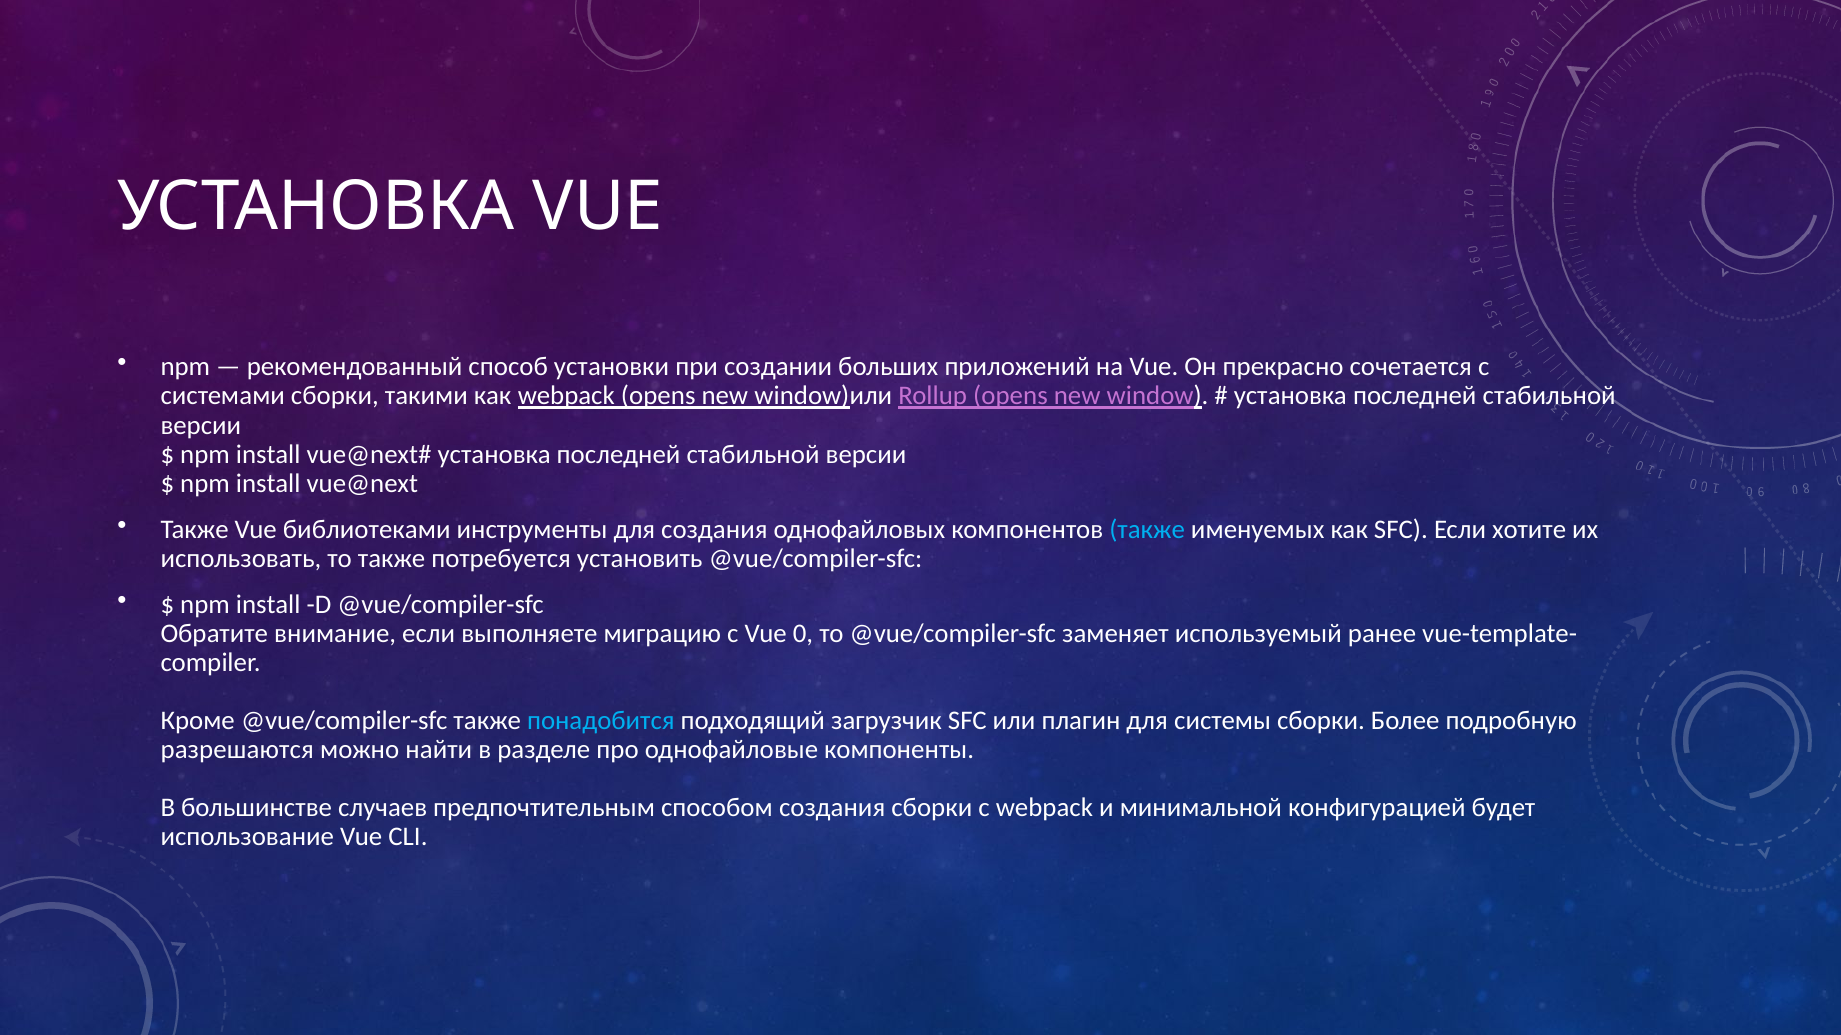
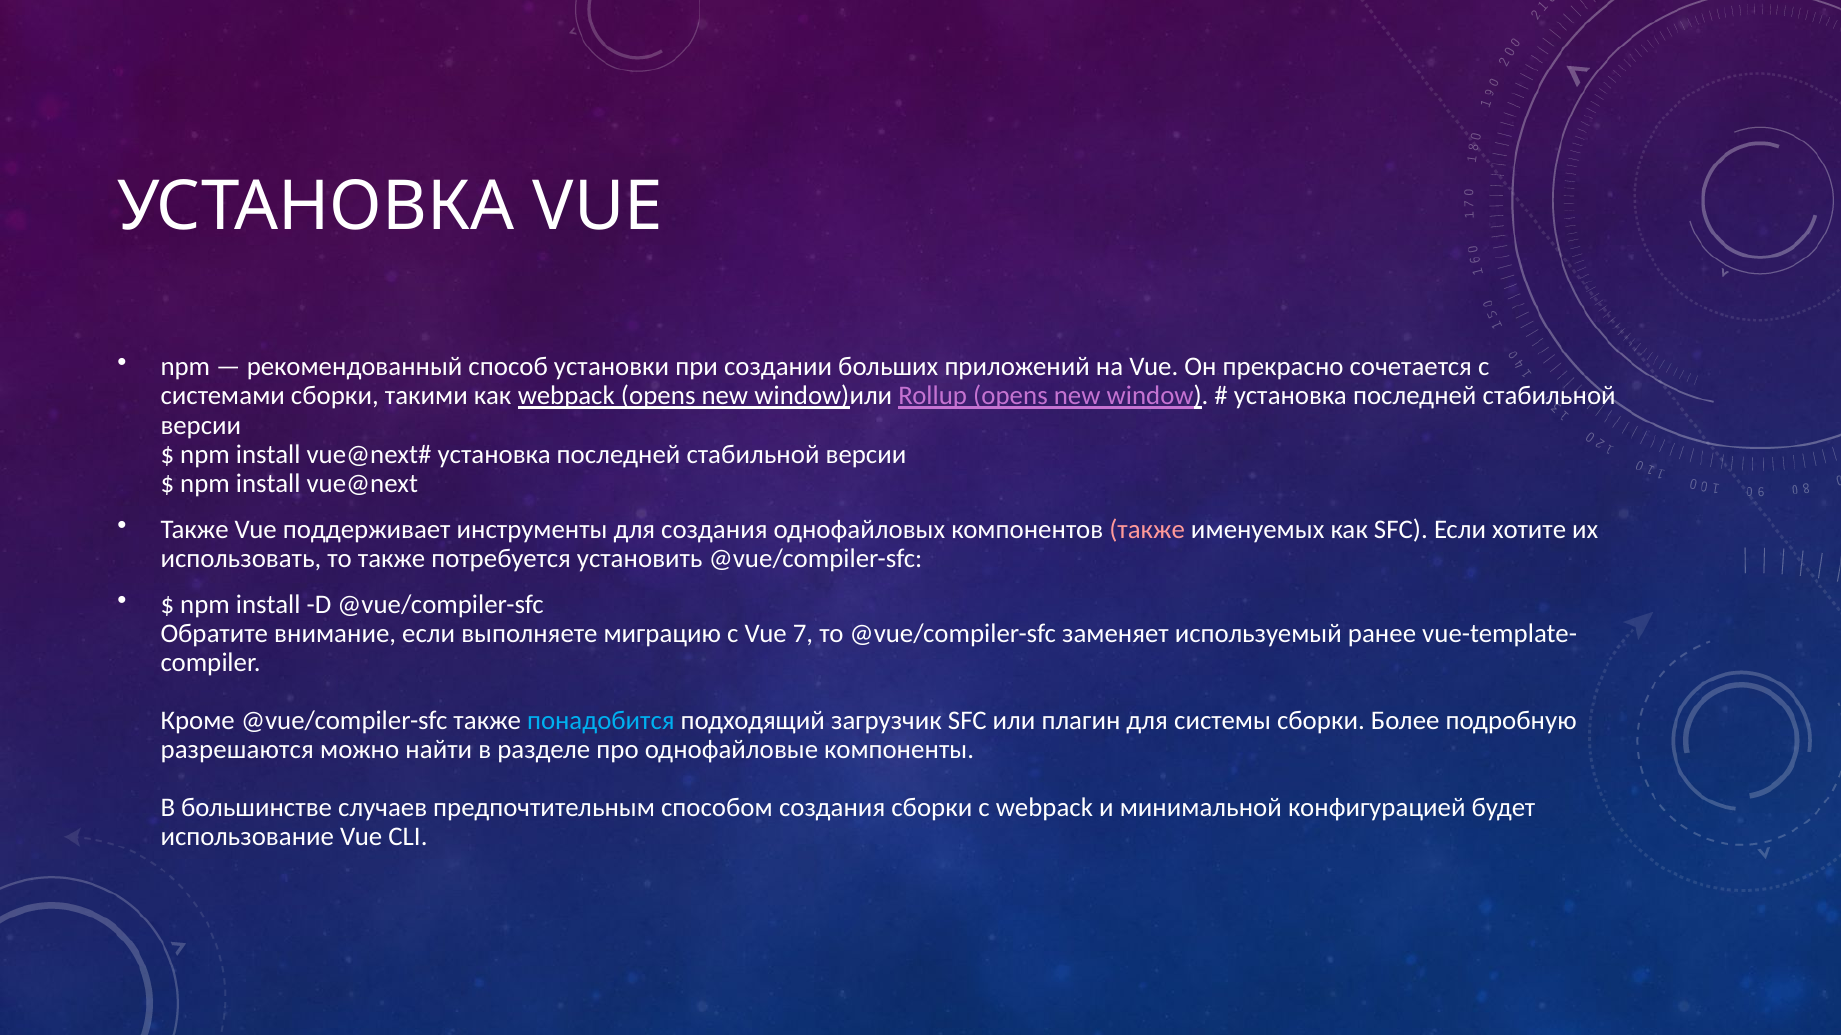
библиотеками: библиотеками -> поддерживает (367, 530)
также colour: light blue -> pink (1147, 530)
0: 0 -> 7 (803, 634)
